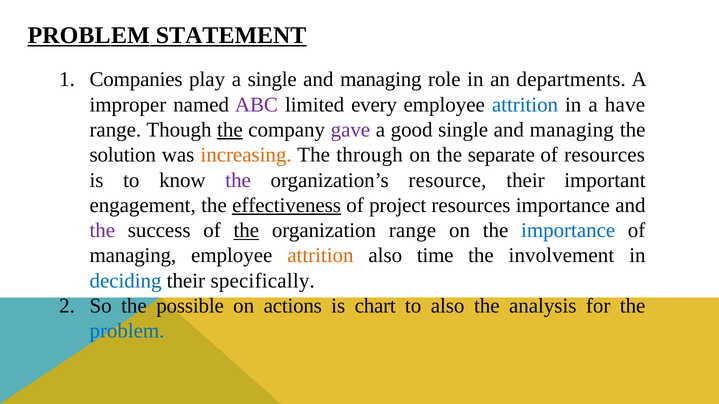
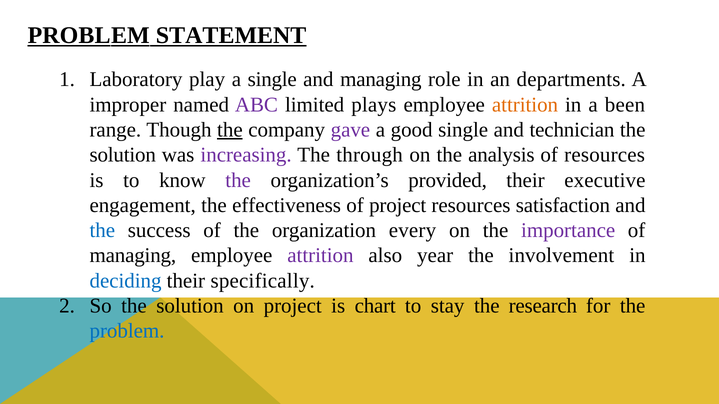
Companies: Companies -> Laboratory (136, 80)
every: every -> plays (374, 105)
attrition colour: blue -> orange (525, 105)
have: have -> been (625, 105)
managing: managing -> technician (572, 130)
increasing colour: orange -> purple (246, 155)
separate: separate -> analysis (501, 155)
resource: resource -> provided (448, 180)
important: important -> executive (605, 180)
effectiveness underline: present -> none (287, 205)
resources importance: importance -> satisfaction (563, 205)
the colour: purple -> blue (102, 231)
the underline: present -> none (246, 231)
organization range: range -> every (412, 231)
importance colour: blue -> purple (568, 231)
attrition colour: orange -> purple (320, 256)
time: time -> year (435, 256)
So the possible: possible -> solution (190, 306)
on actions: actions -> project (293, 306)
to also: also -> stay (448, 306)
analysis: analysis -> research (543, 306)
